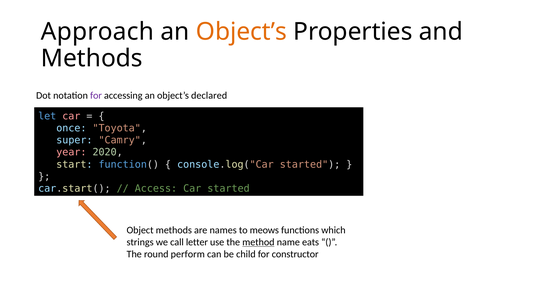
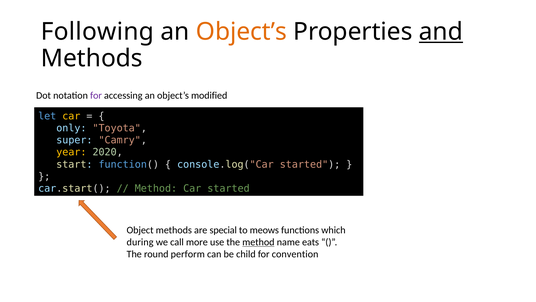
Approach: Approach -> Following (97, 32)
and underline: none -> present (441, 32)
declared: declared -> modified (209, 95)
car colour: pink -> yellow (71, 116)
once: once -> only (71, 128)
year colour: pink -> yellow (71, 152)
Access: Access -> Method (156, 188)
names: names -> special (223, 230)
strings: strings -> during (140, 242)
letter: letter -> more (197, 242)
constructor: constructor -> convention (295, 254)
